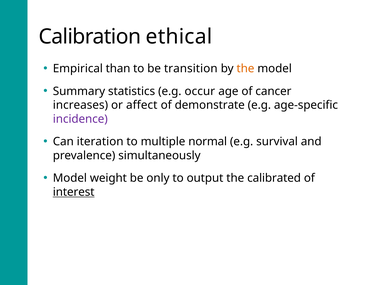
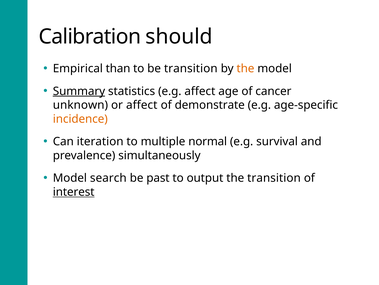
ethical: ethical -> should (179, 37)
Summary underline: none -> present (79, 91)
e.g occur: occur -> affect (200, 91)
increases: increases -> unknown (80, 105)
incidence colour: purple -> orange (80, 119)
weight: weight -> search (108, 178)
only: only -> past (158, 178)
the calibrated: calibrated -> transition (274, 178)
